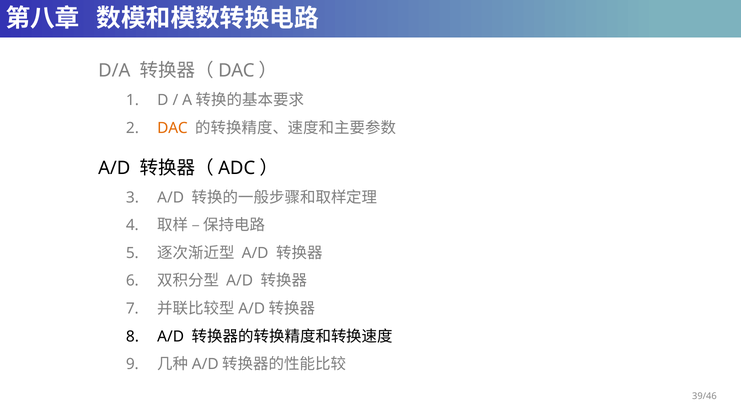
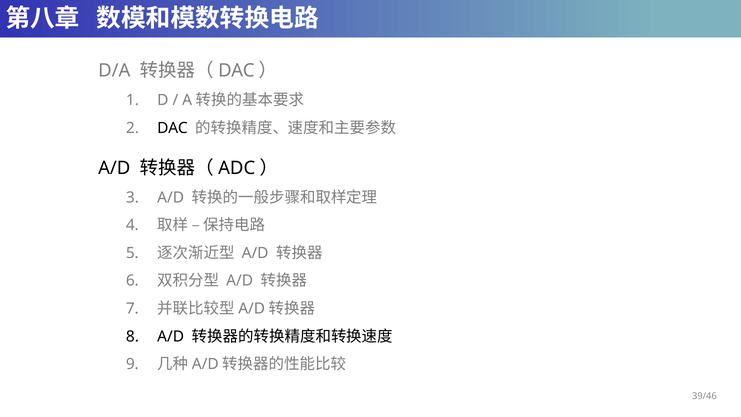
DAC colour: orange -> black (172, 128)
